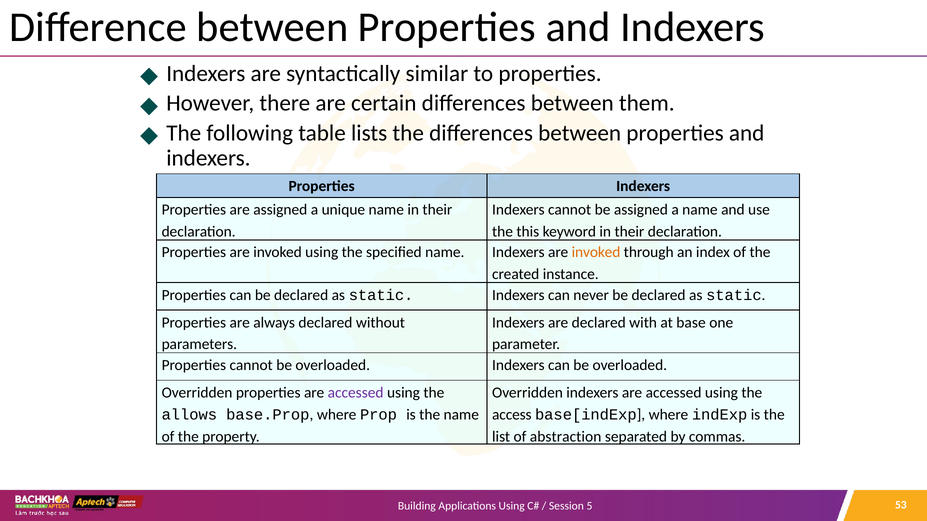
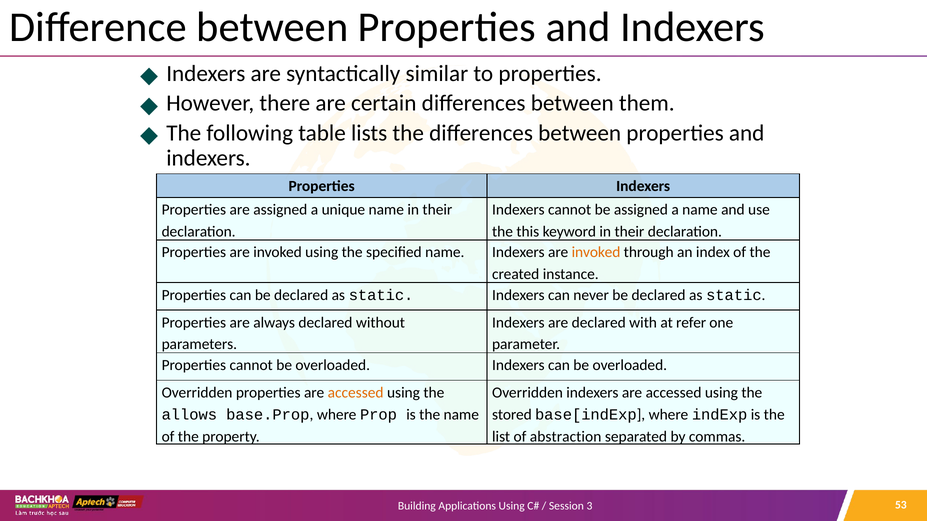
base: base -> refer (691, 323)
accessed colour: purple -> orange (356, 393)
access: access -> stored (512, 415)
5: 5 -> 3 (589, 506)
